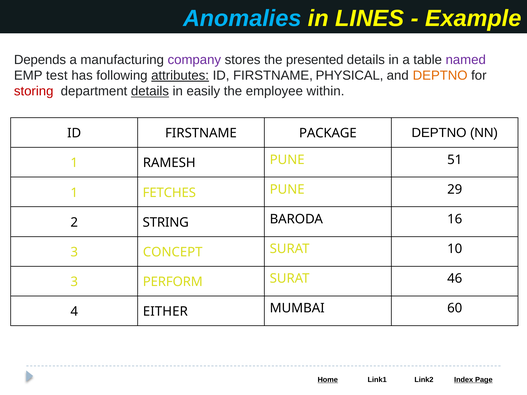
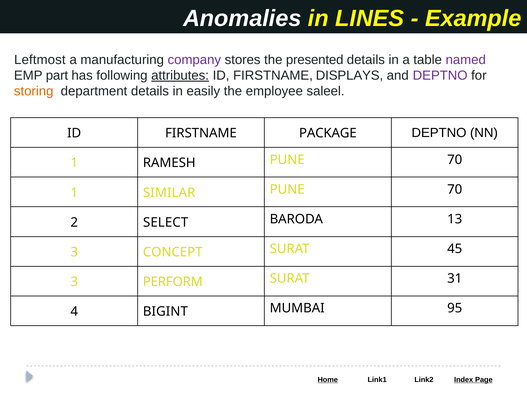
Anomalies colour: light blue -> white (242, 18)
Depends: Depends -> Leftmost (40, 60)
test: test -> part (57, 76)
PHYSICAL: PHYSICAL -> DISPLAYS (349, 76)
DEPTNO colour: orange -> purple (440, 76)
storing colour: red -> orange (34, 91)
details underline: present -> none (150, 91)
within: within -> saleel (326, 91)
51: 51 -> 70 (455, 160)
FETCHES: FETCHES -> SIMILAR (169, 193)
29: 29 -> 70 (455, 190)
STRING: STRING -> SELECT (166, 223)
16: 16 -> 13 (455, 219)
10: 10 -> 45 (455, 249)
46: 46 -> 31 (455, 279)
EITHER: EITHER -> BIGINT (165, 312)
60: 60 -> 95 (455, 308)
